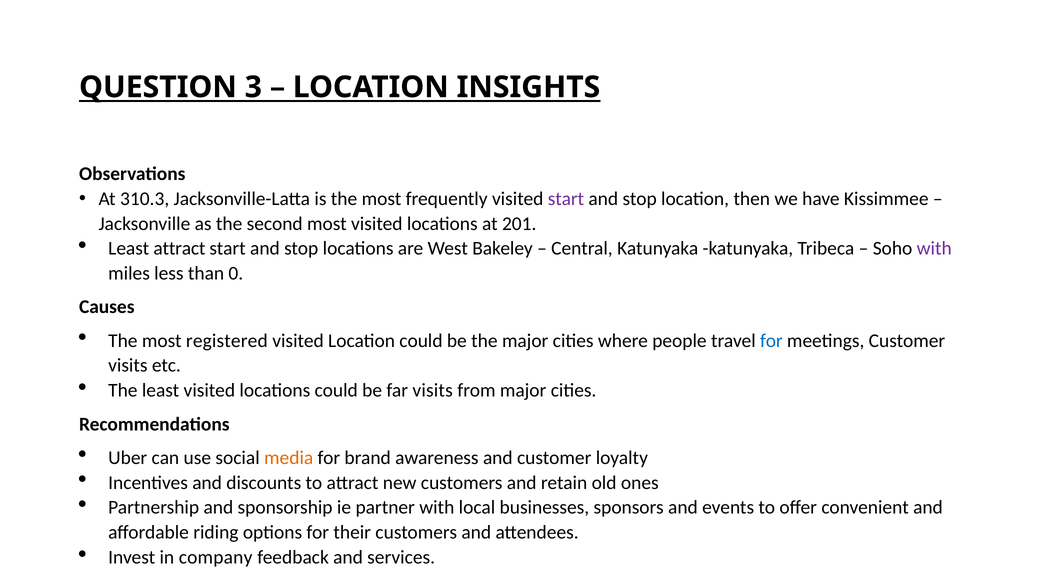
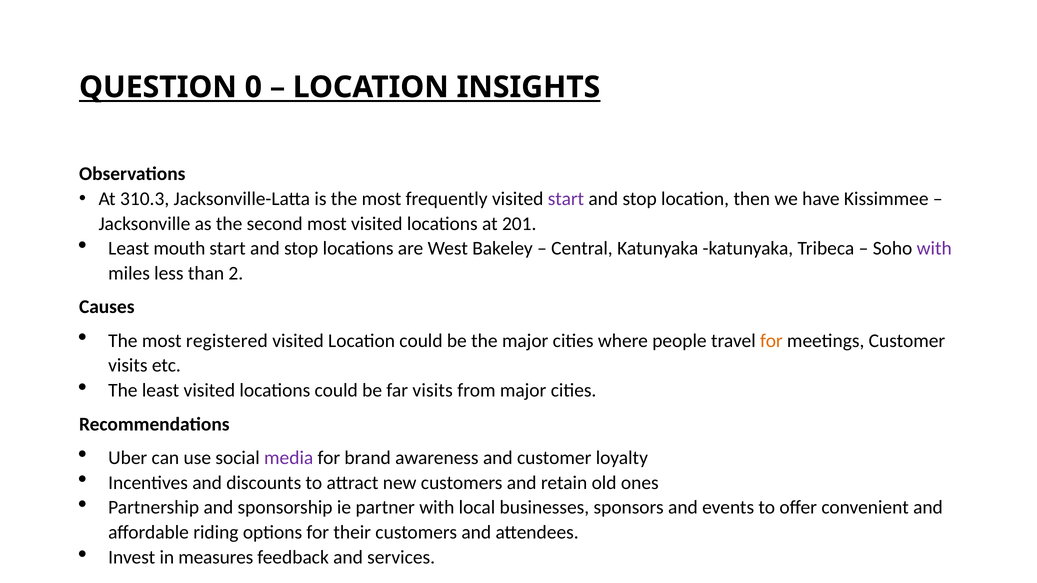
3: 3 -> 0 (253, 87)
Least attract: attract -> mouth (179, 249)
0: 0 -> 2 (236, 274)
for colour: blue -> orange (771, 341)
media colour: orange -> purple (289, 458)
company: company -> measures (216, 558)
